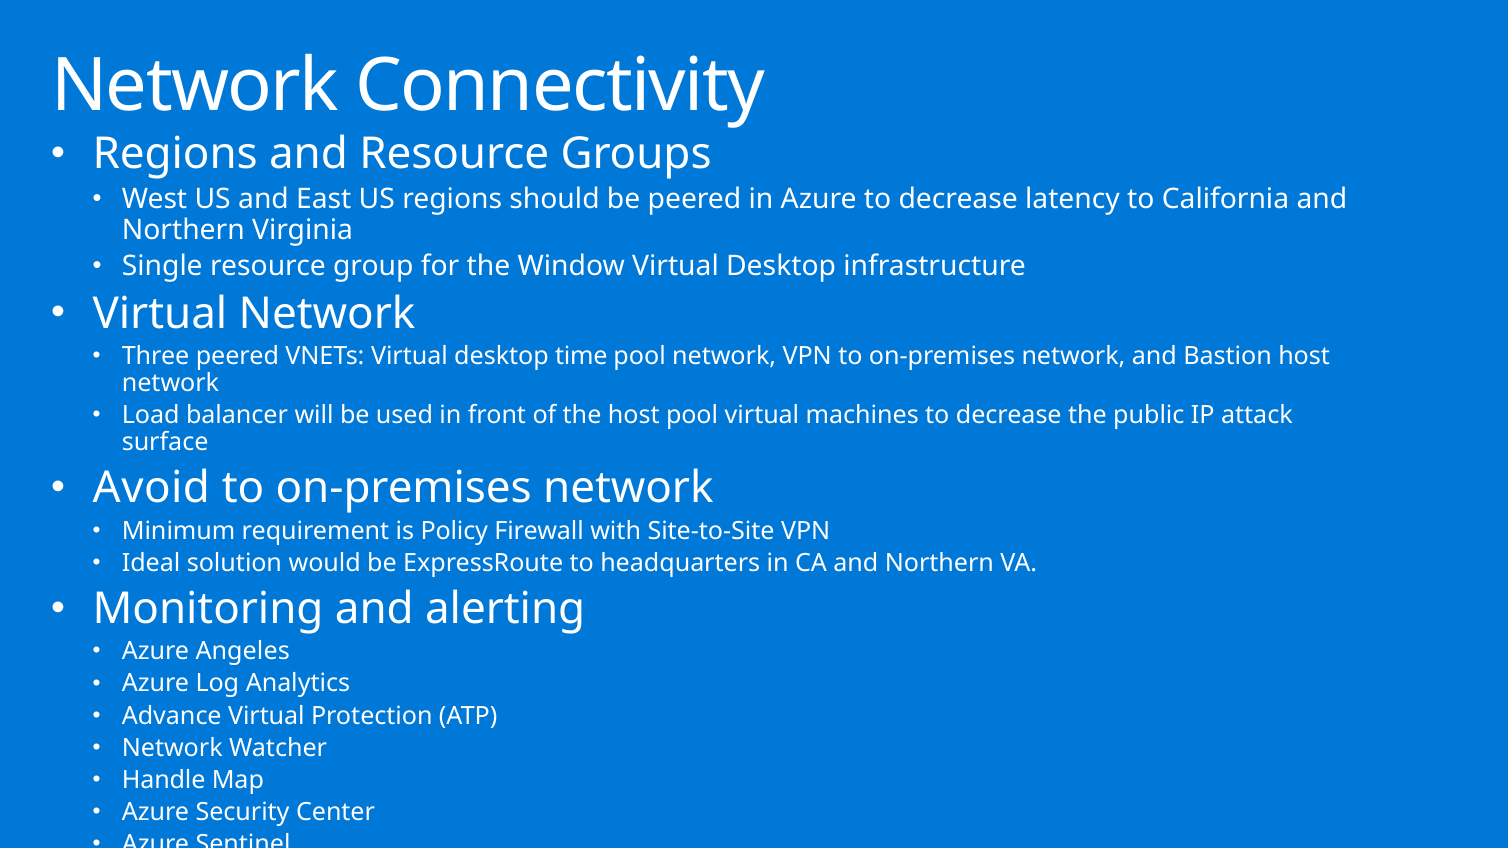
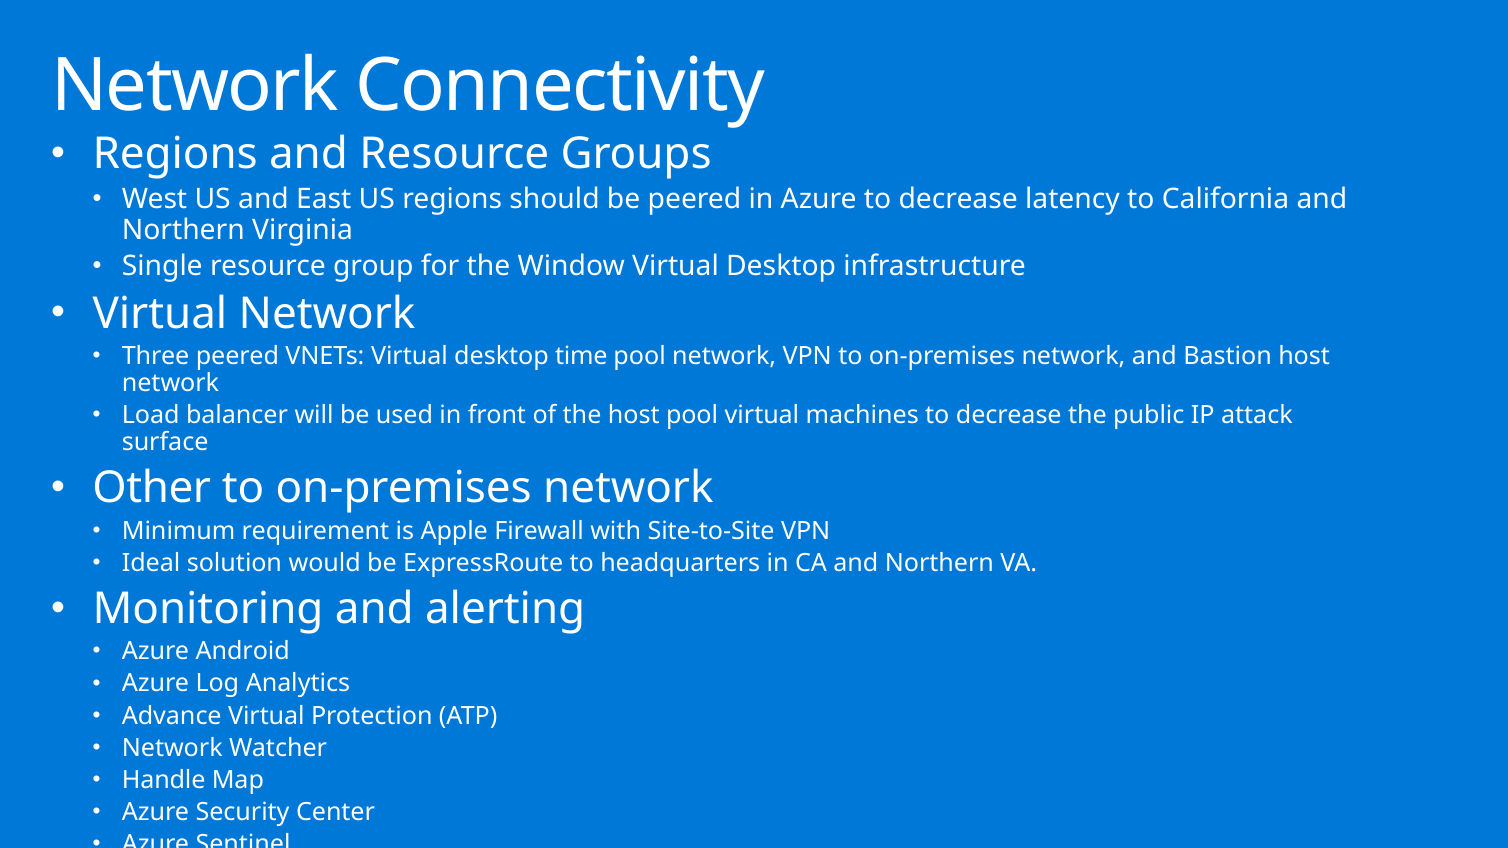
Avoid: Avoid -> Other (152, 489)
Policy: Policy -> Apple (454, 531)
Angeles: Angeles -> Android (243, 652)
